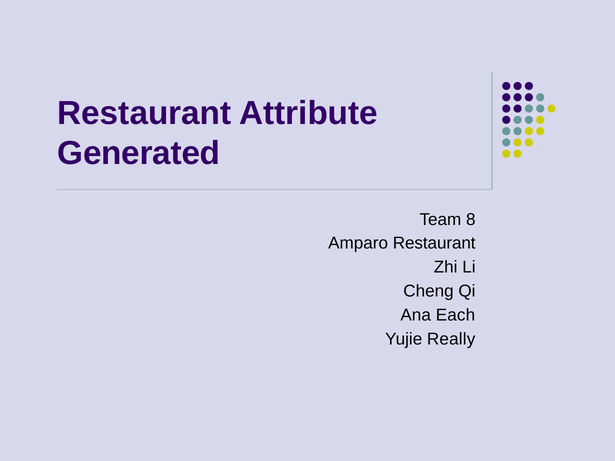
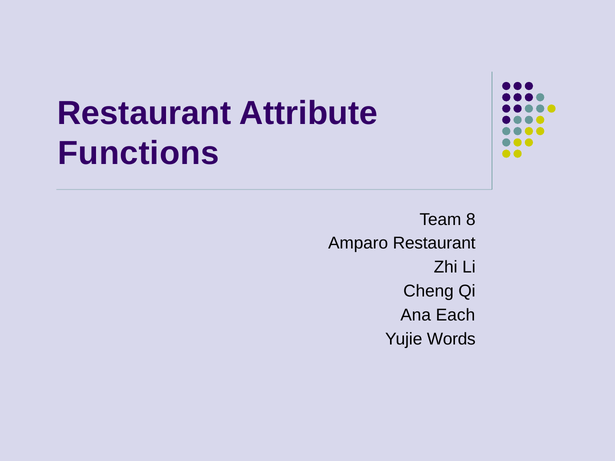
Generated: Generated -> Functions (139, 154)
Really: Really -> Words (451, 339)
